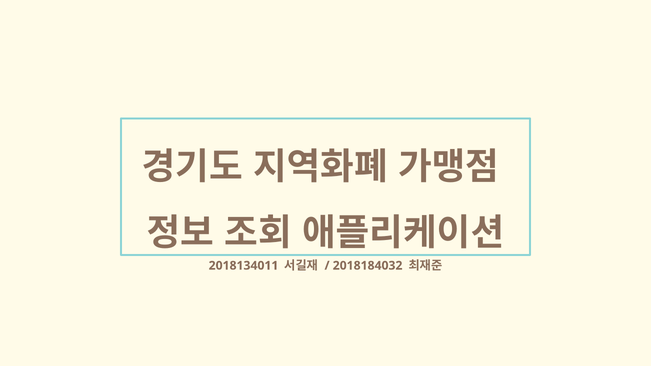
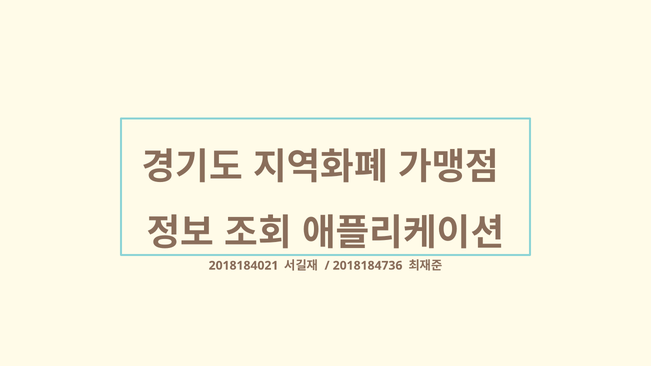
2018134011: 2018134011 -> 2018184021 (244, 266)
2018184032: 2018184032 -> 2018184736 (368, 266)
